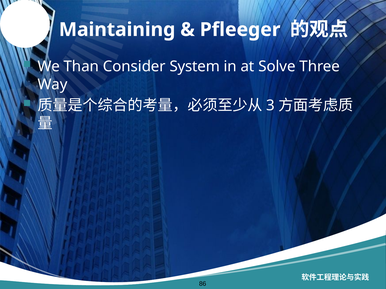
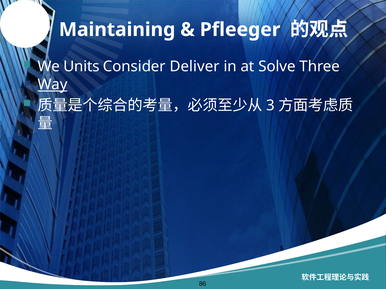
Than: Than -> Units (81, 67)
System: System -> Deliver (195, 67)
Way underline: none -> present (53, 85)
